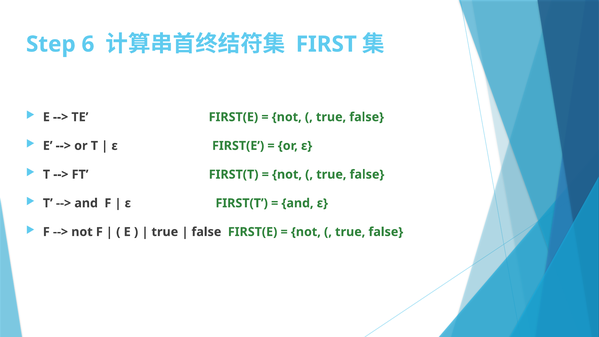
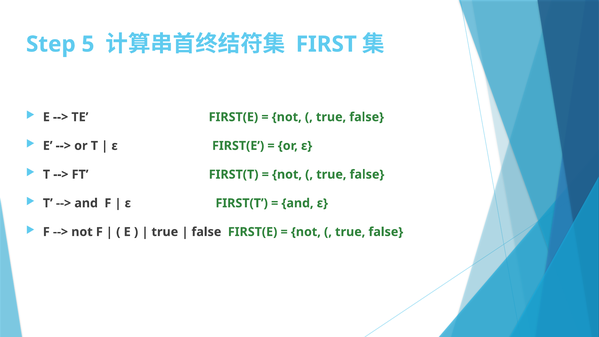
6: 6 -> 5 (88, 44)
